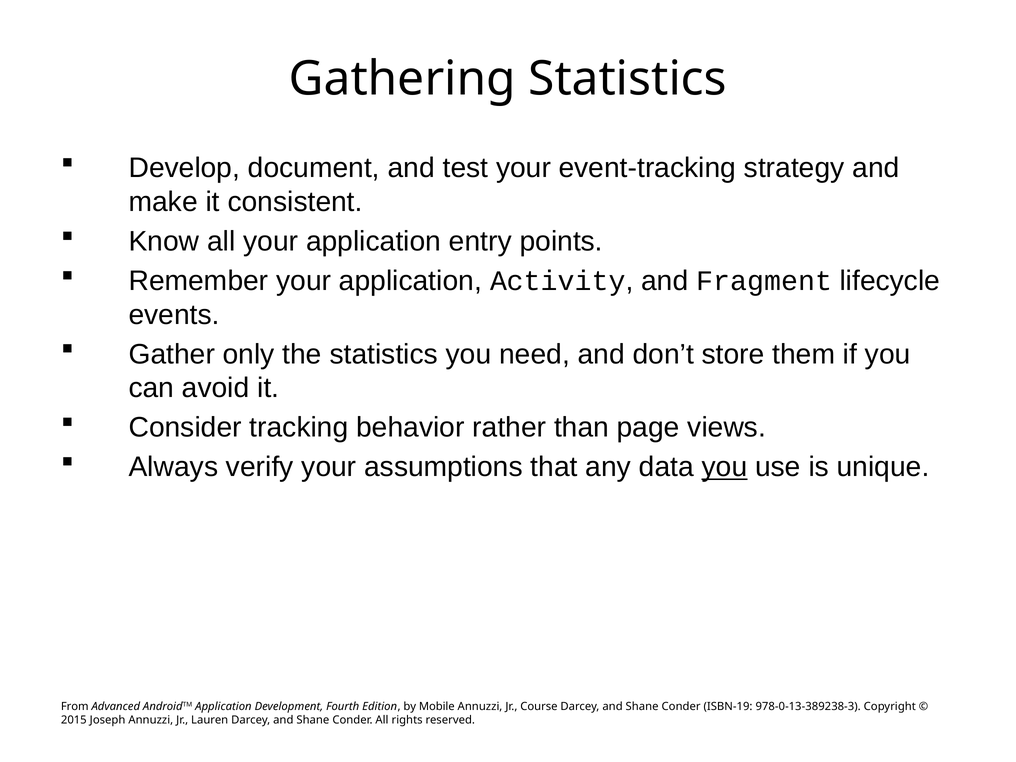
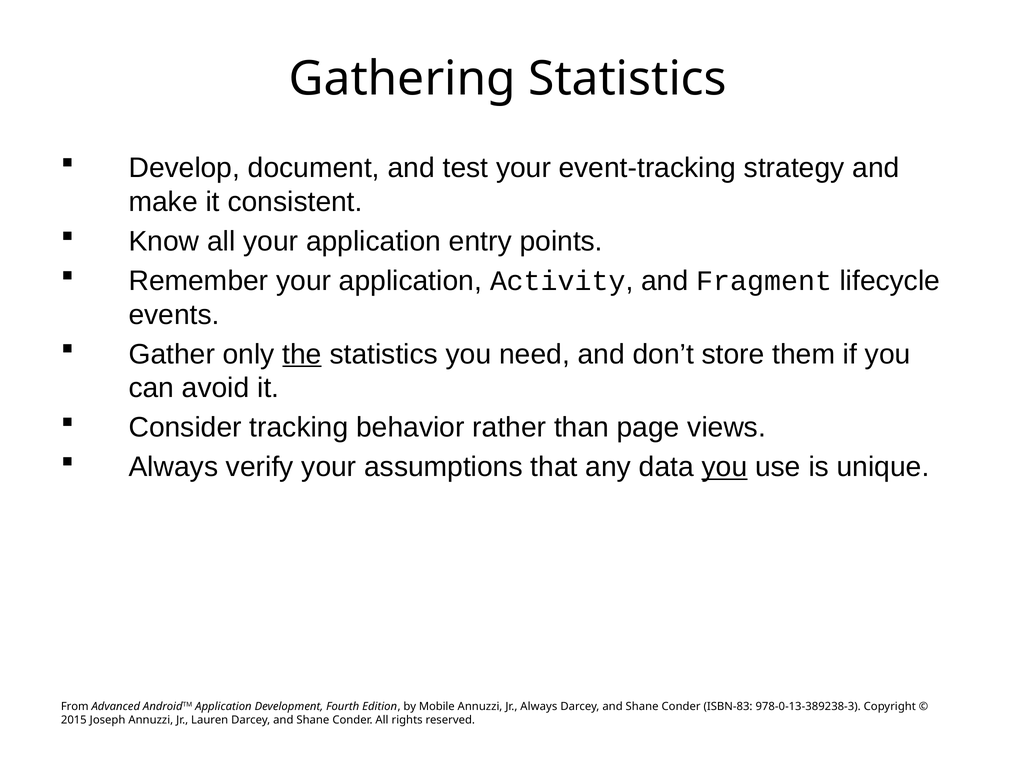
the underline: none -> present (302, 354)
Jr Course: Course -> Always (539, 707)
ISBN-19: ISBN-19 -> ISBN-83 (728, 707)
